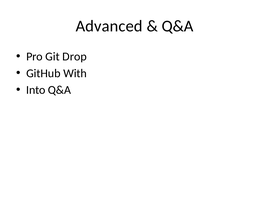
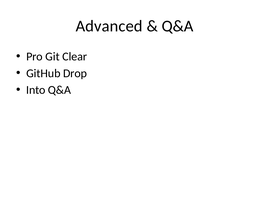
Drop: Drop -> Clear (75, 56)
With: With -> Drop (75, 73)
